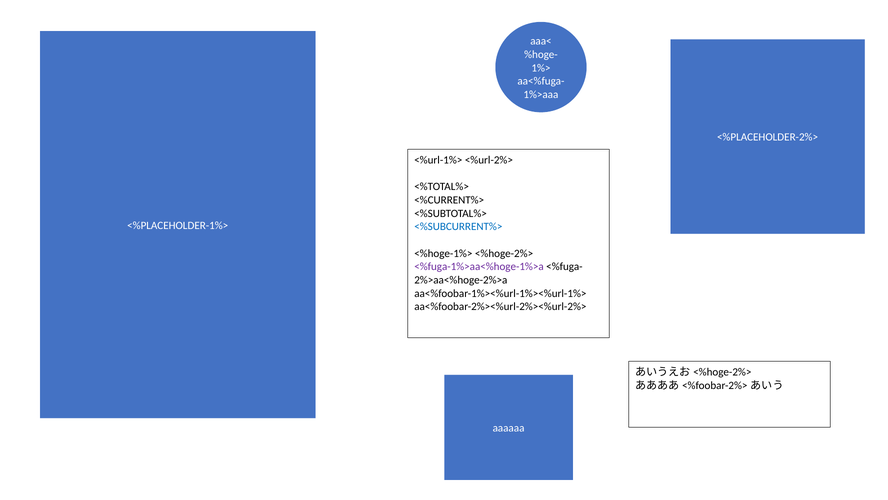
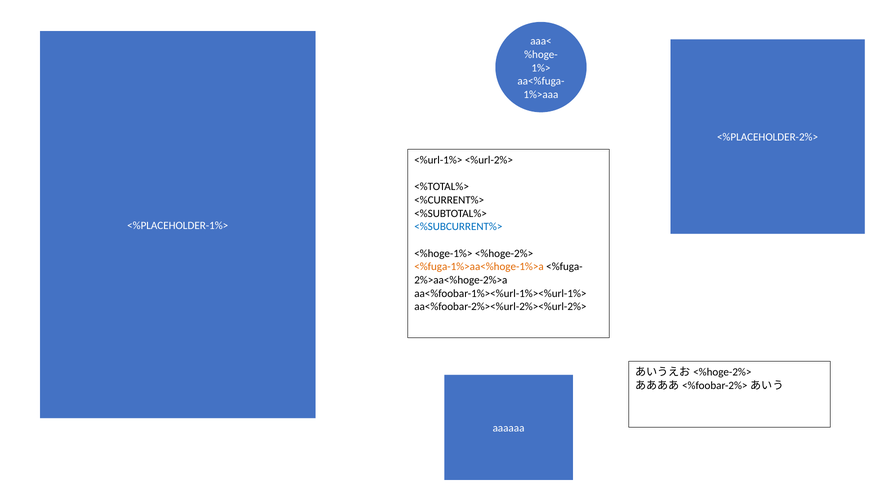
<%fuga-1%>aa<%hoge-1%>a colour: purple -> orange (479, 266)
